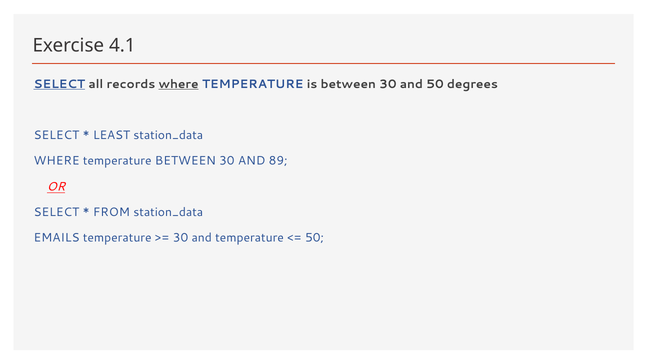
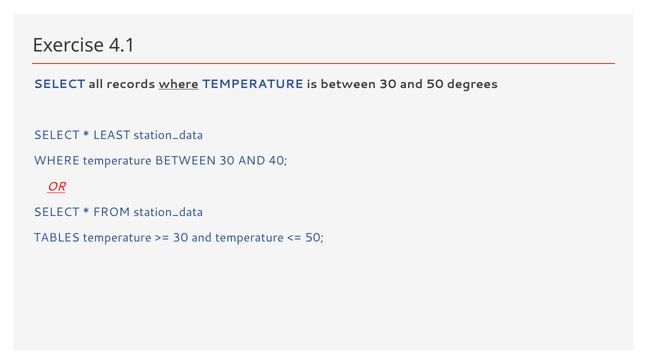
SELECT underline: present -> none (59, 84)
89: 89 -> 40 (278, 161)
EMAILS: EMAILS -> TABLES (57, 238)
